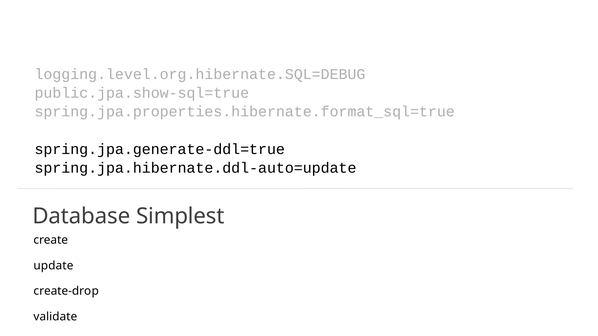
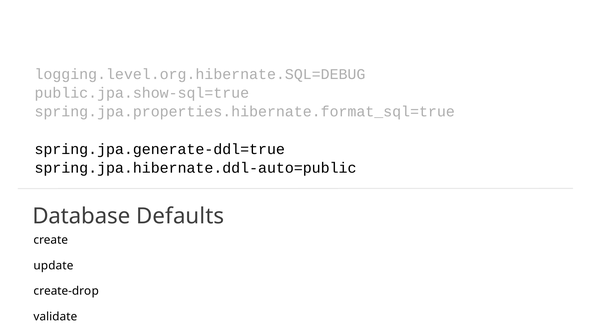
spring.jpa.hibernate.ddl-auto=update: spring.jpa.hibernate.ddl-auto=update -> spring.jpa.hibernate.ddl-auto=public (195, 168)
Simplest: Simplest -> Defaults (180, 216)
